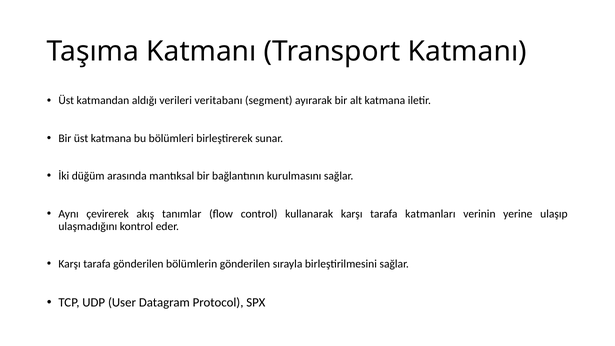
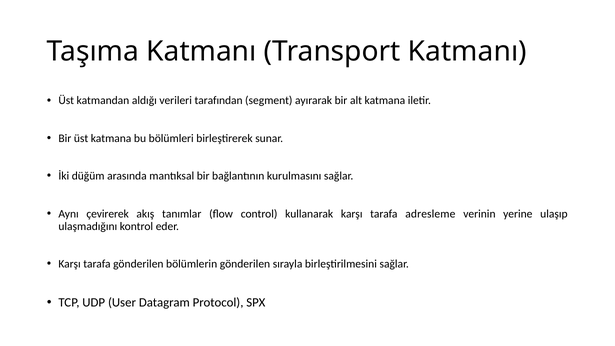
veritabanı: veritabanı -> tarafından (219, 101)
katmanları: katmanları -> adresleme (430, 214)
